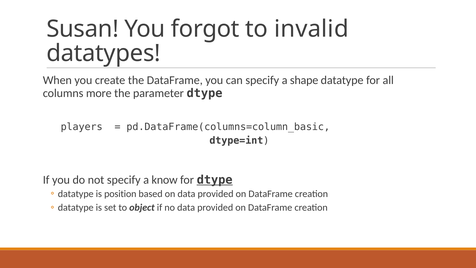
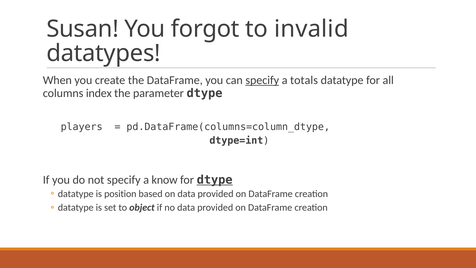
specify underline: none -> present (262, 80)
shape: shape -> totals (304, 80)
more: more -> index (99, 93)
pd.DataFrame(columns=column_basic: pd.DataFrame(columns=column_basic -> pd.DataFrame(columns=column_dtype (228, 127)
